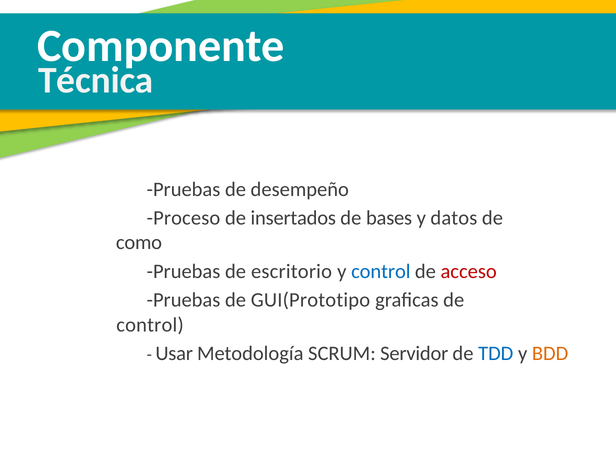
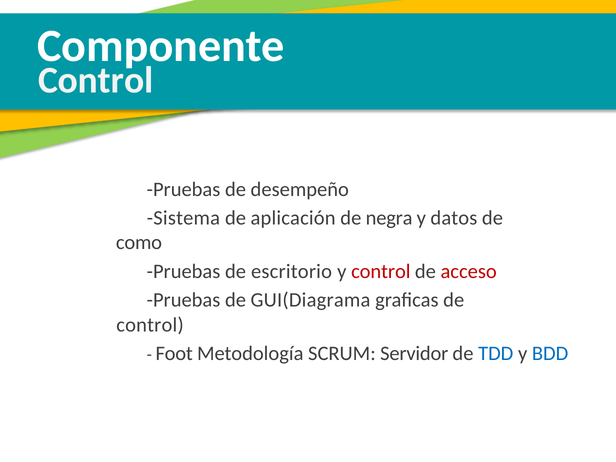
Técnica: Técnica -> Control (96, 80)
Proceso: Proceso -> Sistema (183, 218)
insertados: insertados -> aplicación (293, 218)
bases: bases -> negra (389, 218)
control colour: blue -> red (381, 271)
GUI(Prototipo: GUI(Prototipo -> GUI(Diagrama (310, 300)
Usar: Usar -> Foot (174, 353)
BDD colour: orange -> blue (550, 353)
